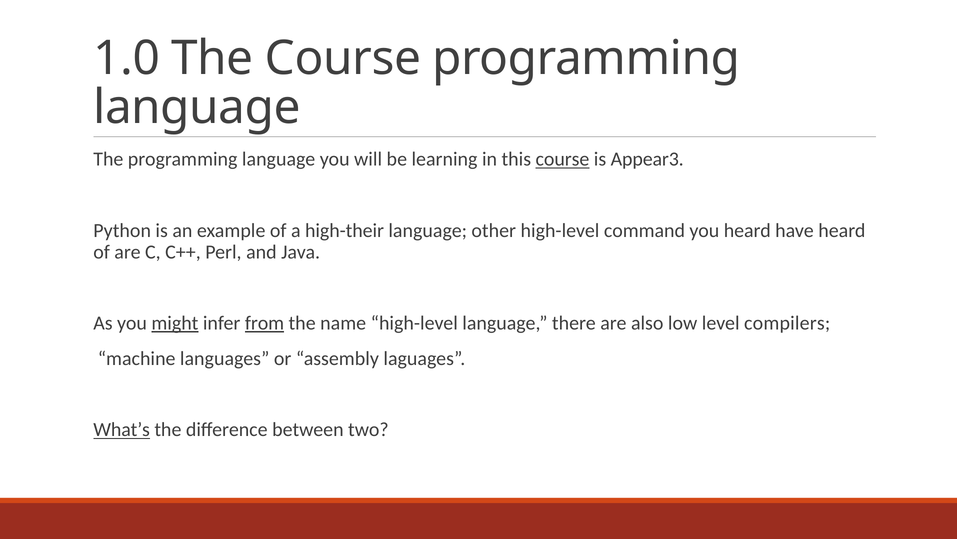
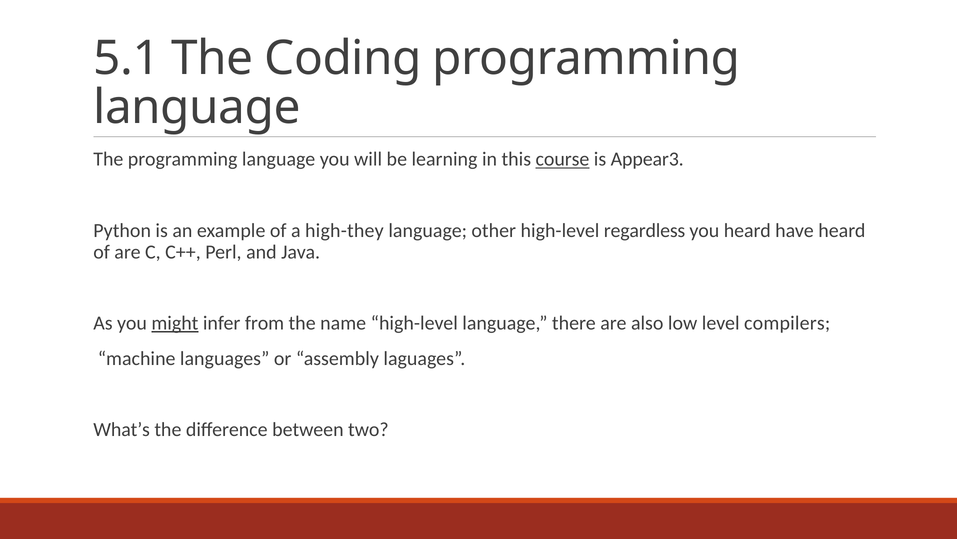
1.0: 1.0 -> 5.1 (127, 58)
The Course: Course -> Coding (343, 58)
high-their: high-their -> high-they (344, 230)
command: command -> regardless (645, 230)
from underline: present -> none (265, 323)
What’s underline: present -> none (122, 429)
